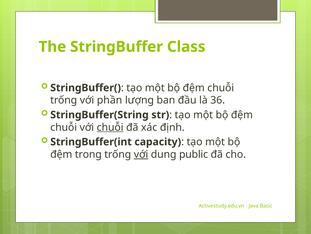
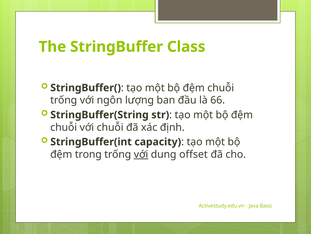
phần: phần -> ngôn (110, 100)
36: 36 -> 66 (218, 100)
chuỗi underline: present -> none (110, 127)
public: public -> offset (193, 154)
